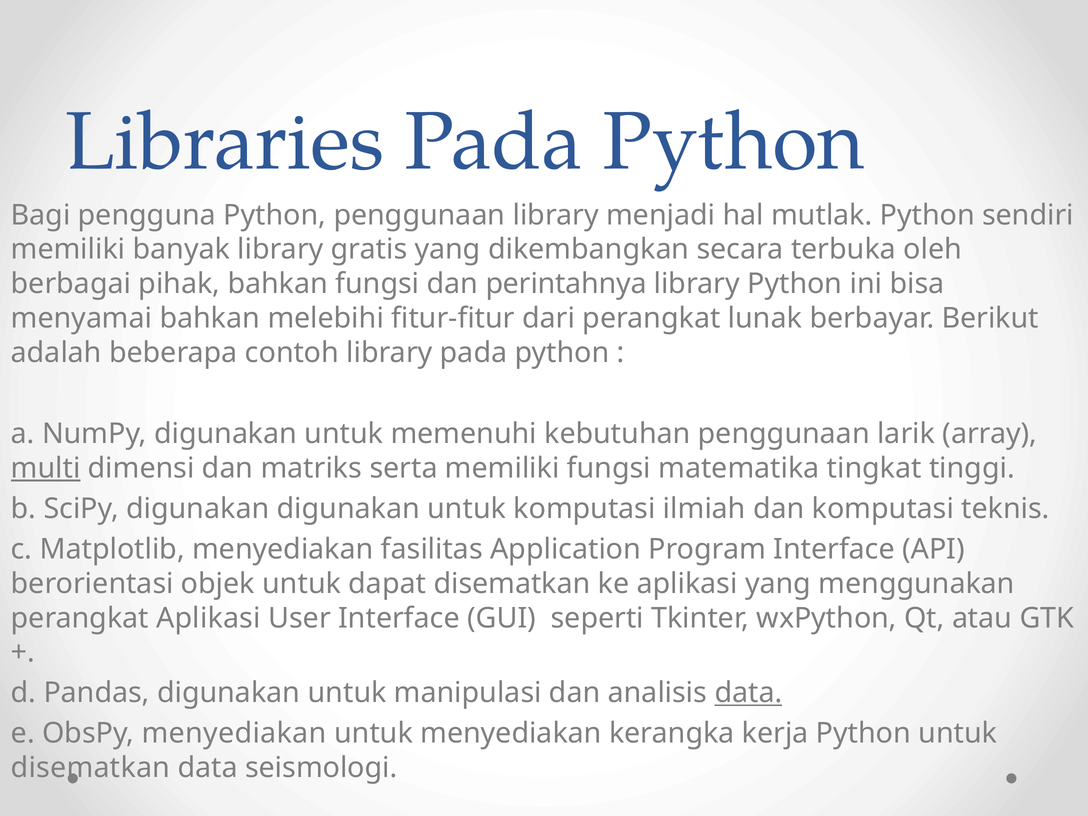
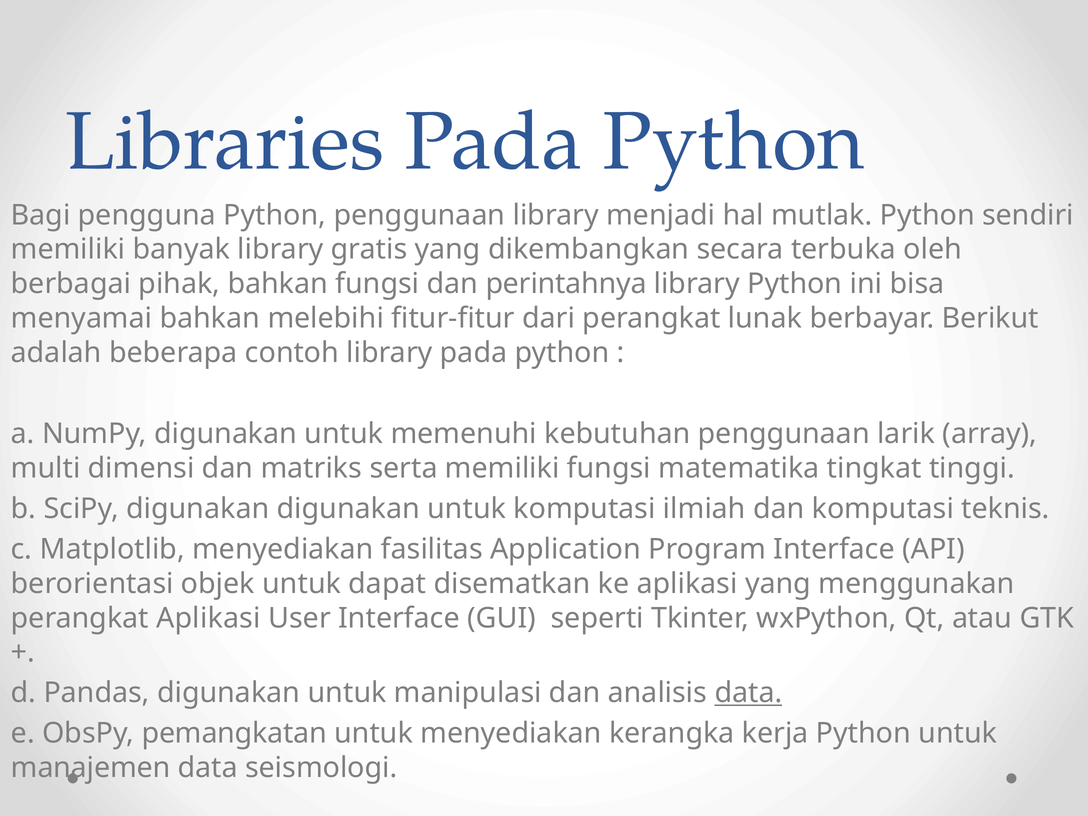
multi underline: present -> none (46, 468)
ObsPy menyediakan: menyediakan -> pemangkatan (234, 733)
disematkan: disematkan -> manajemen (91, 768)
